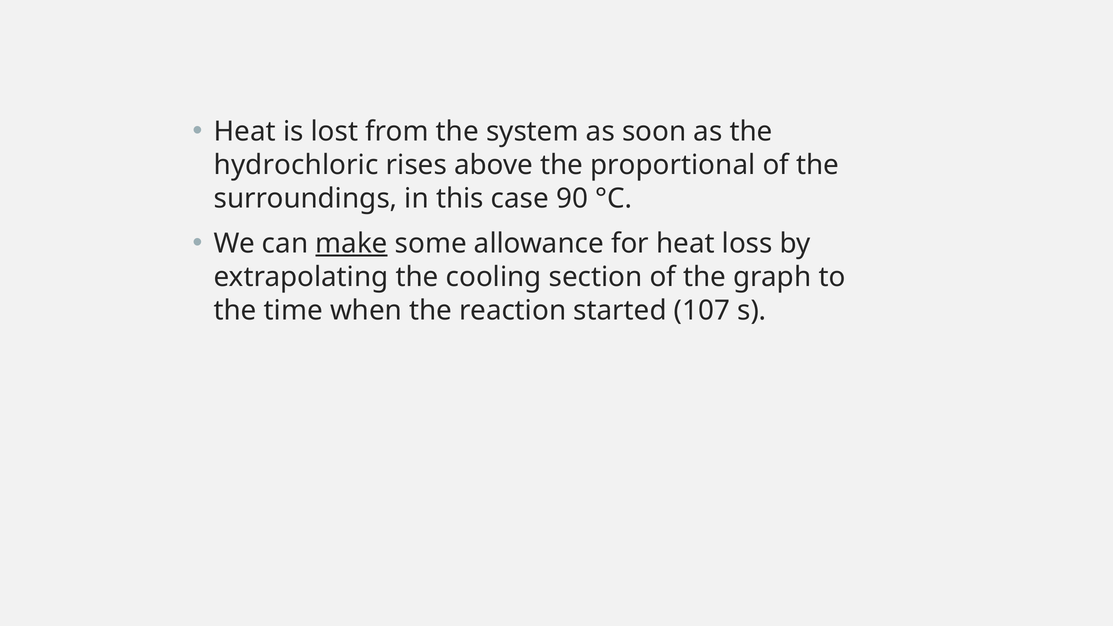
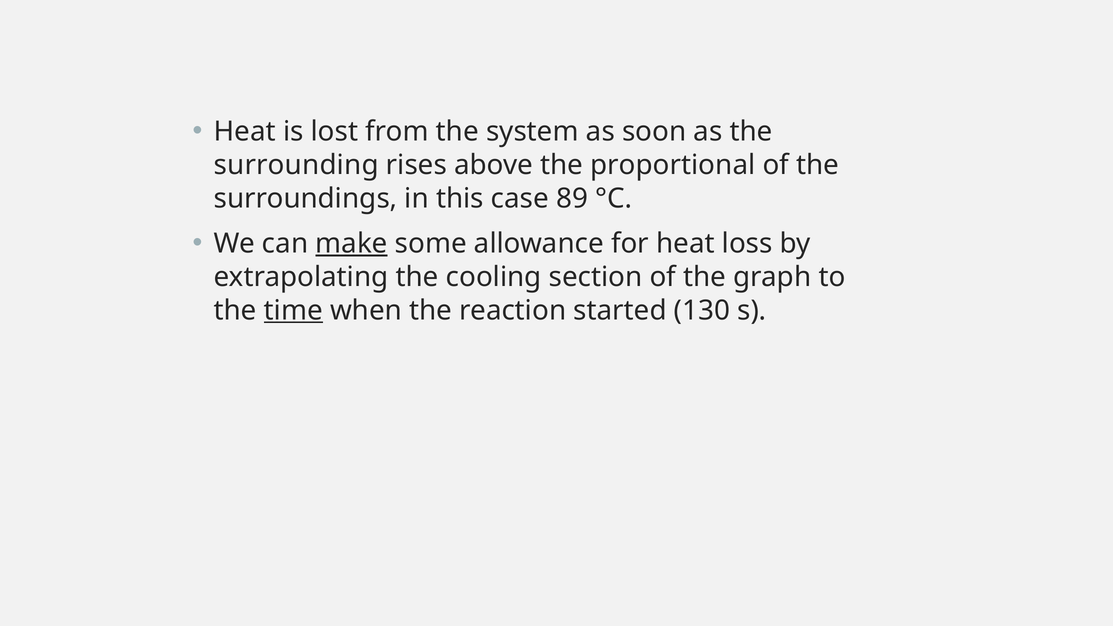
hydrochloric: hydrochloric -> surrounding (296, 165)
90: 90 -> 89 (572, 199)
time underline: none -> present (293, 310)
107: 107 -> 130 (702, 310)
